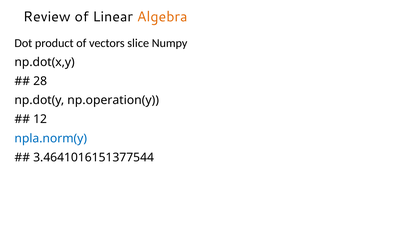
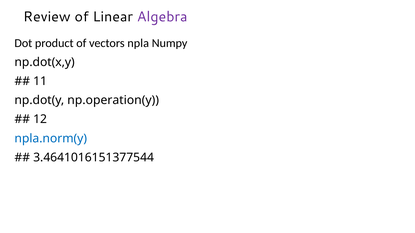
Algebra colour: orange -> purple (162, 17)
slice: slice -> npla (138, 43)
28: 28 -> 11 (40, 81)
